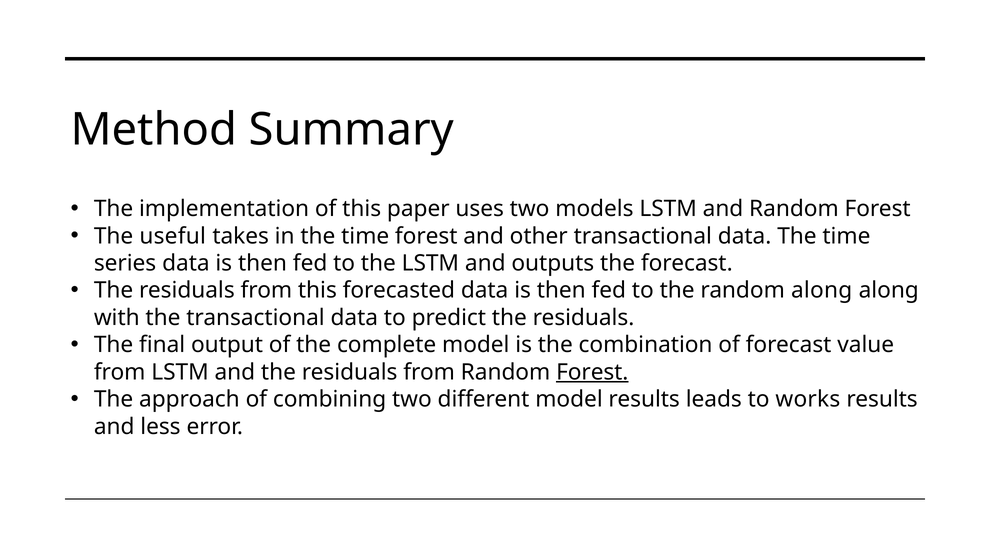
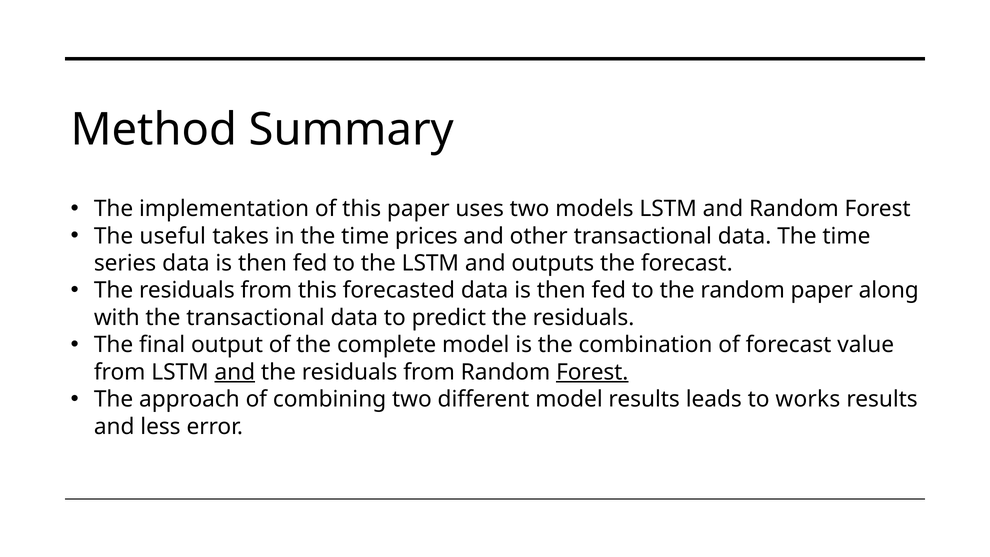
time forest: forest -> prices (426, 236)
random along: along -> paper (822, 290)
and underline: none -> present (235, 372)
